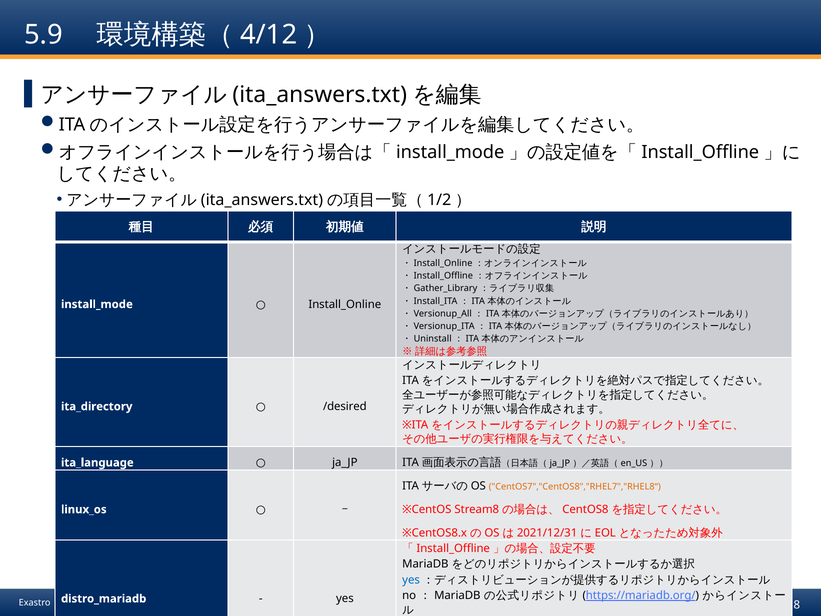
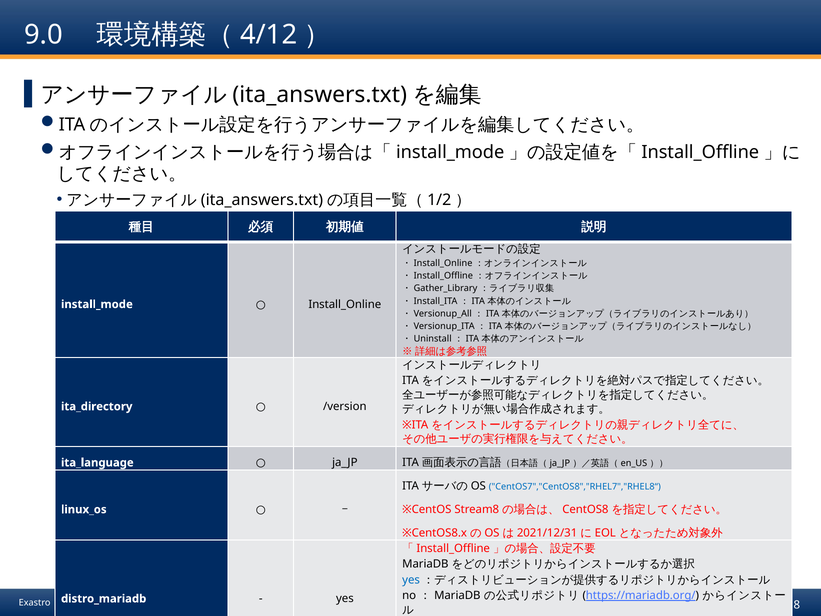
5.9: 5.9 -> 9.0 (44, 35)
/desired: /desired -> /version (345, 406)
CentOS7","CentOS8","RHEL7","RHEL8“ colour: orange -> blue (575, 487)
